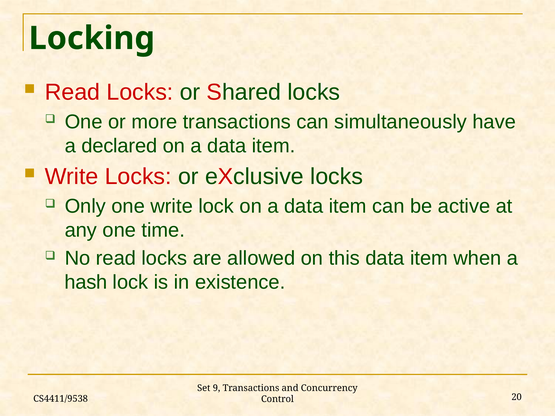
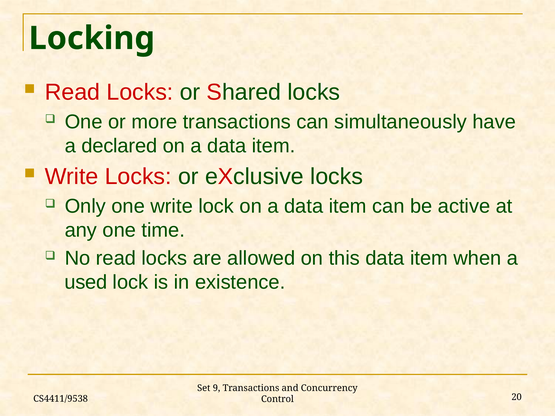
hash: hash -> used (86, 283)
